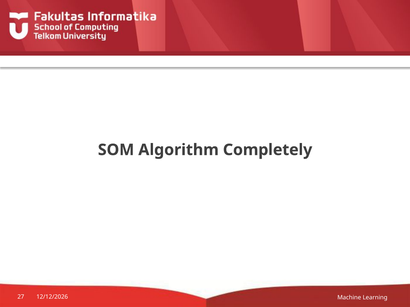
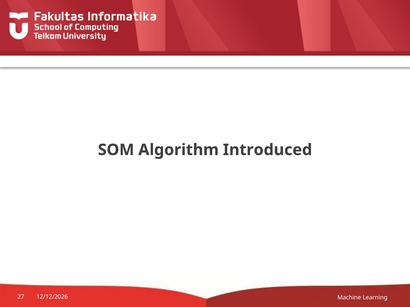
Completely: Completely -> Introduced (267, 150)
